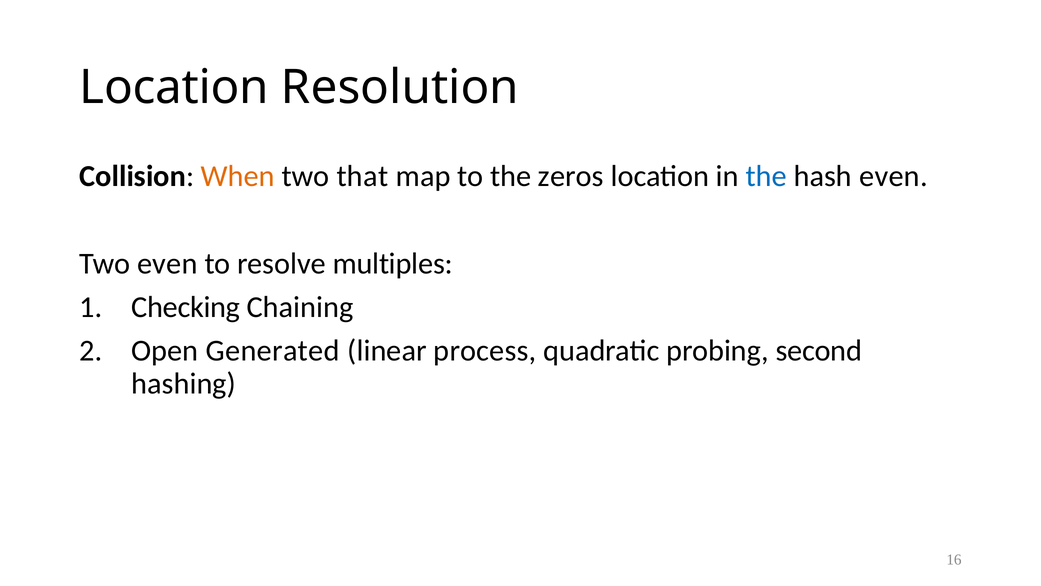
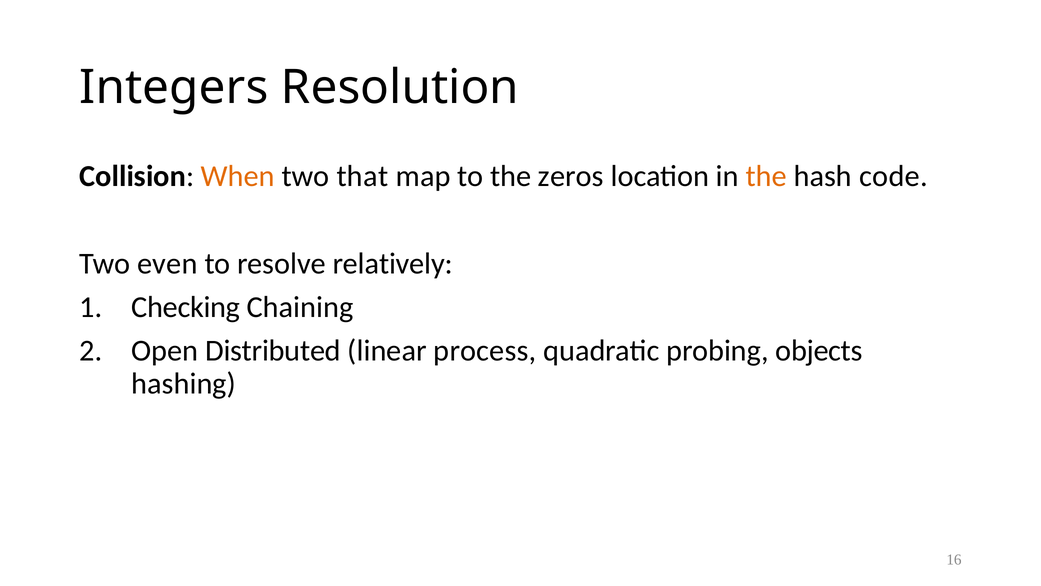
Location: Location -> Integers (174, 87)
the colour: blue -> orange (766, 176)
hash even: even -> code (894, 176)
multiples: multiples -> relatively (393, 263)
Generated: Generated -> Distributed (273, 351)
second: second -> objects (819, 351)
